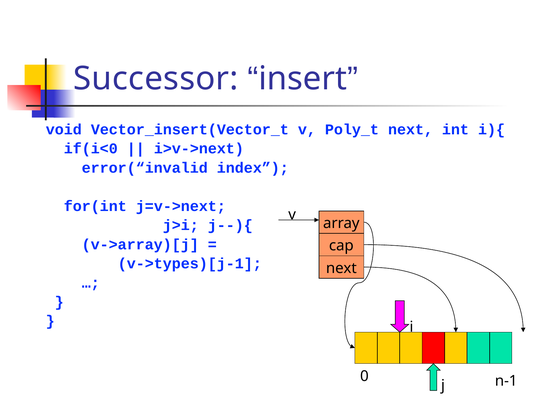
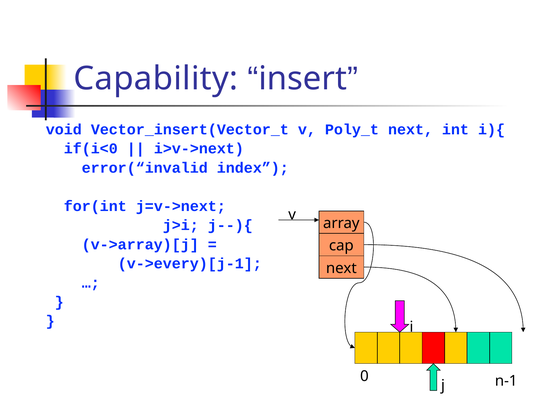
Successor: Successor -> Capability (156, 79)
v->types)[j-1: v->types)[j-1 -> v->every)[j-1 (190, 264)
